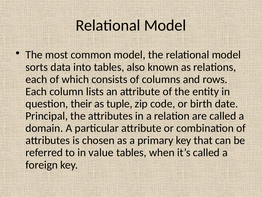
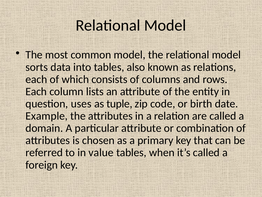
their: their -> uses (81, 103)
Principal: Principal -> Example (47, 116)
